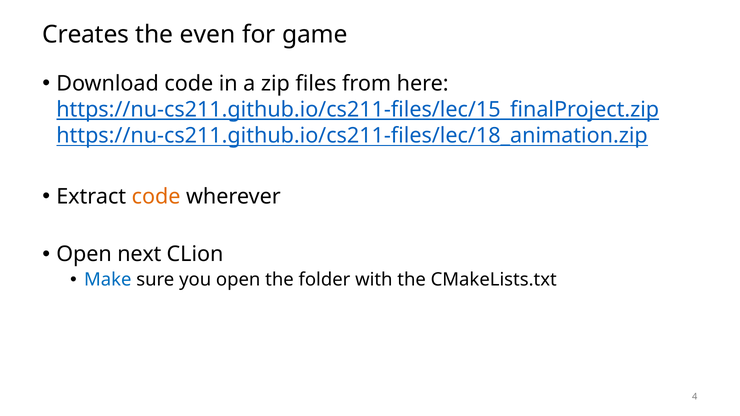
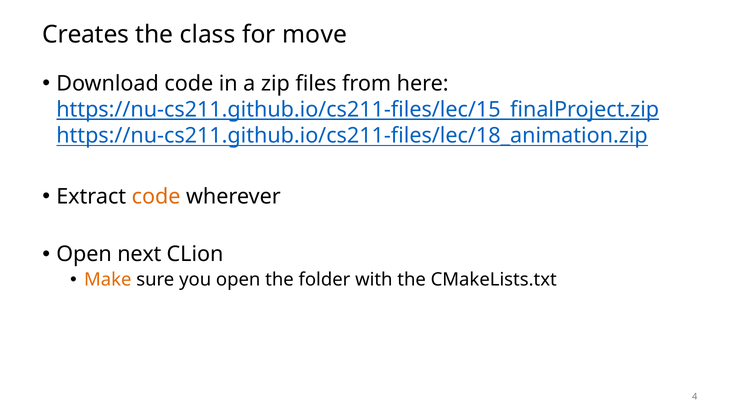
even: even -> class (208, 35)
game: game -> move (315, 35)
Make colour: blue -> orange (108, 280)
